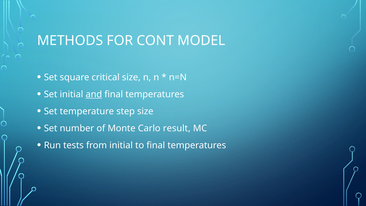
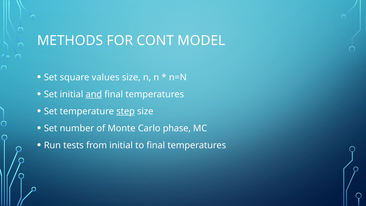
critical: critical -> values (106, 77)
step underline: none -> present (126, 111)
result: result -> phase (177, 128)
